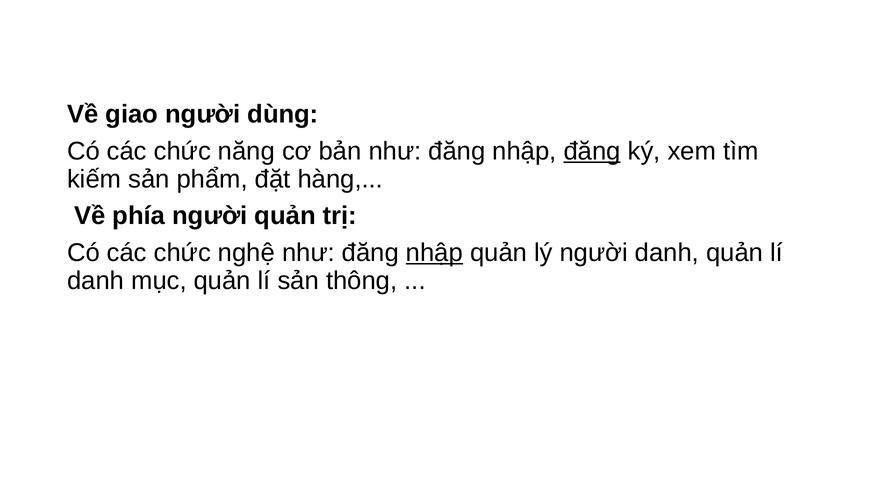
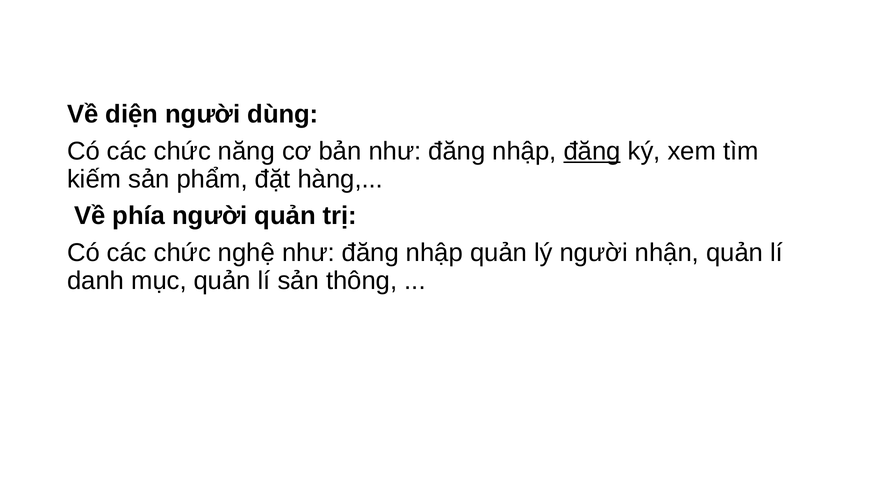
giao: giao -> diện (132, 114)
nhập underline: present -> none (434, 253)
người danh: danh -> nhận (667, 253)
